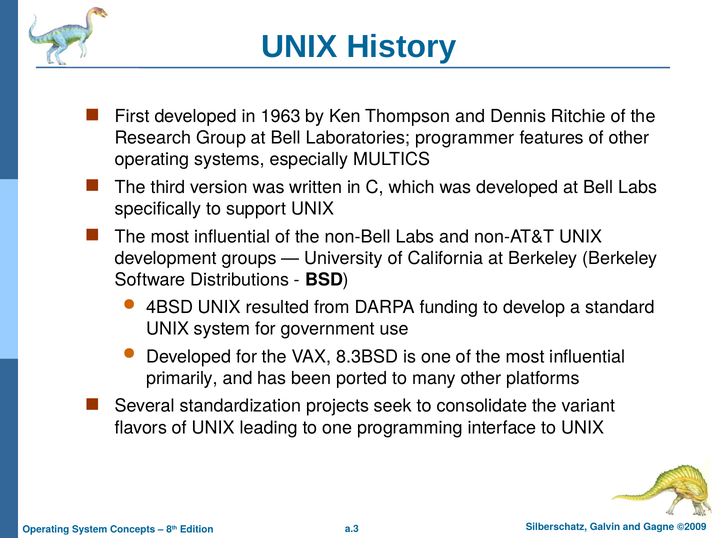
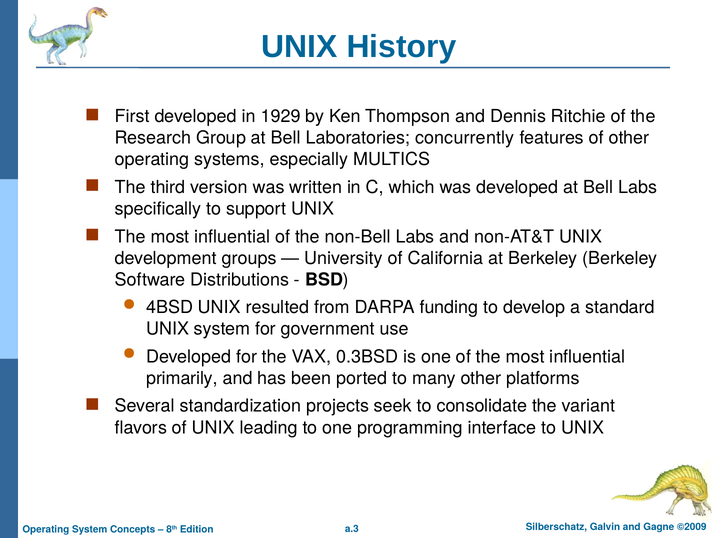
1963: 1963 -> 1929 (281, 117)
programmer: programmer -> concurrently (465, 138)
8.3BSD: 8.3BSD -> 0.3BSD (367, 357)
